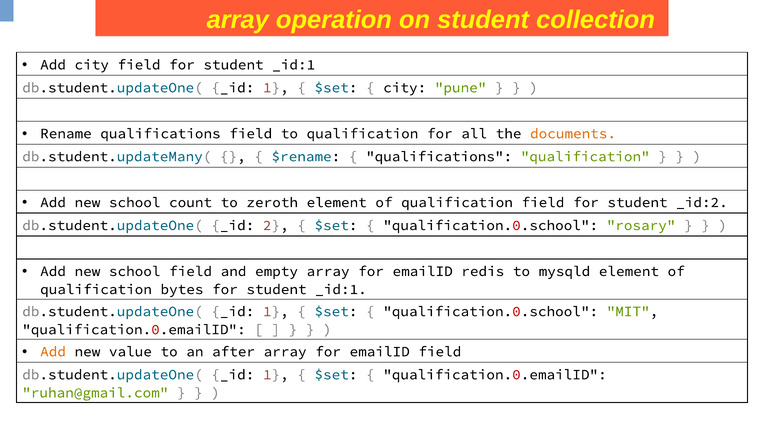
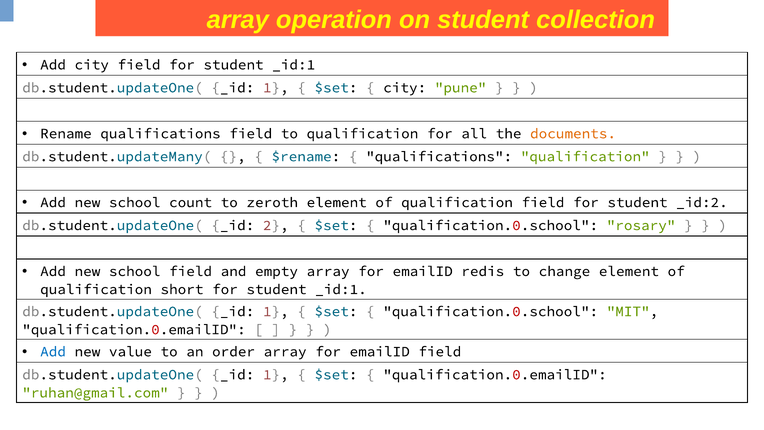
mysqld: mysqld -> change (564, 271)
bytes: bytes -> short (182, 289)
Add colour: orange -> blue (53, 351)
after: after -> order (234, 351)
